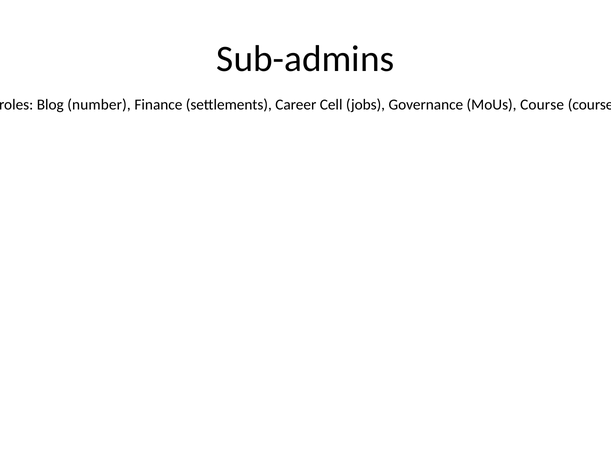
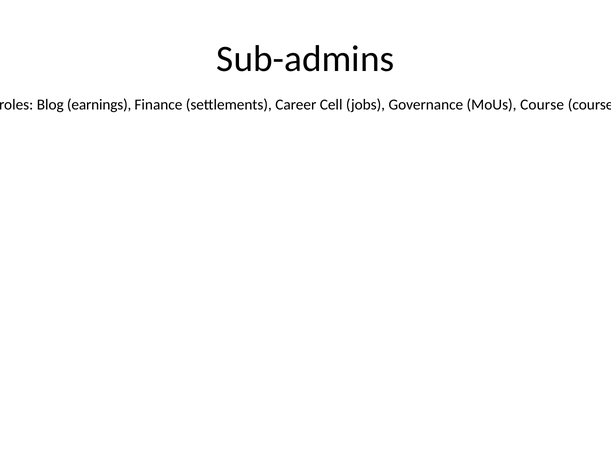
number: number -> earnings (99, 105)
